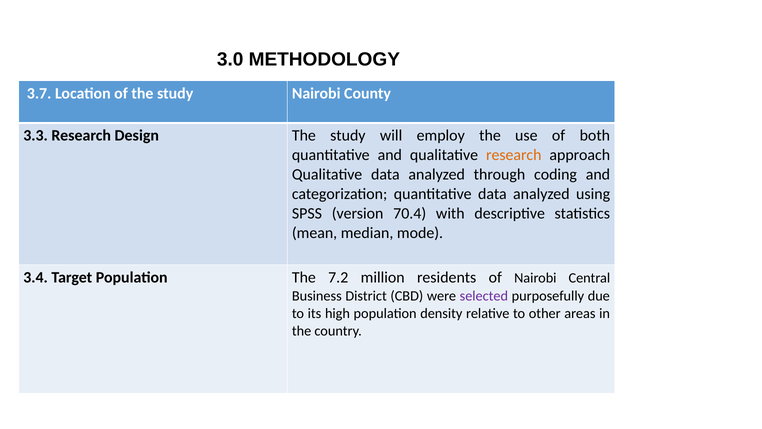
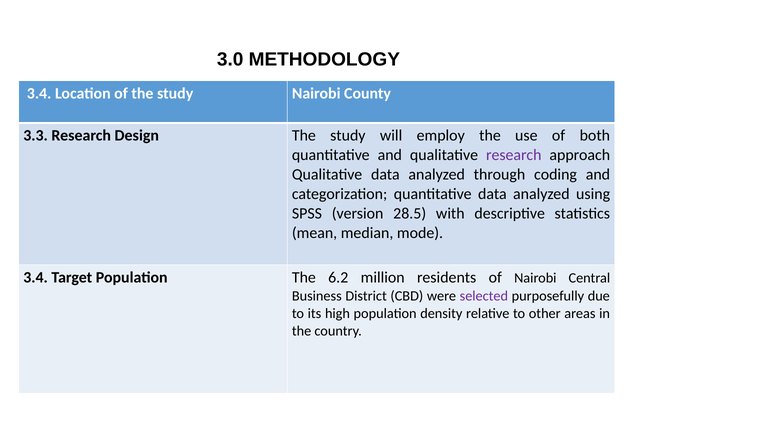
3.7: 3.7 -> 3.4 (39, 93)
research colour: orange -> purple (514, 155)
70.4: 70.4 -> 28.5 (410, 213)
7.2: 7.2 -> 6.2 (338, 277)
